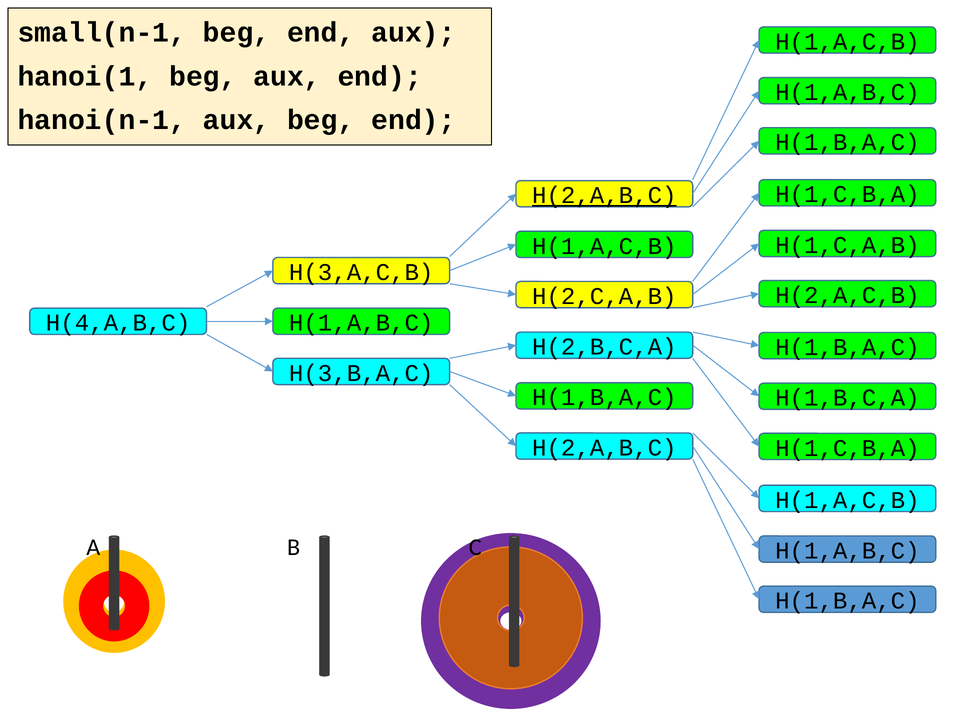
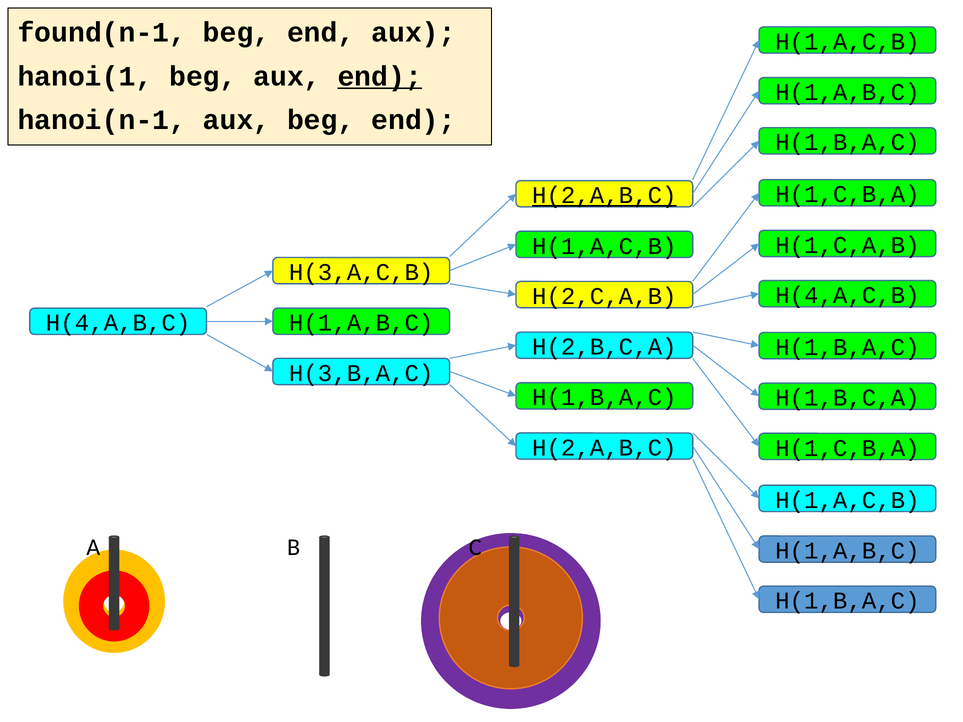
small(n-1: small(n-1 -> found(n-1 (102, 33)
end underline: none -> present (380, 76)
H(2,A,C,B: H(2,A,C,B -> H(4,A,C,B (847, 295)
